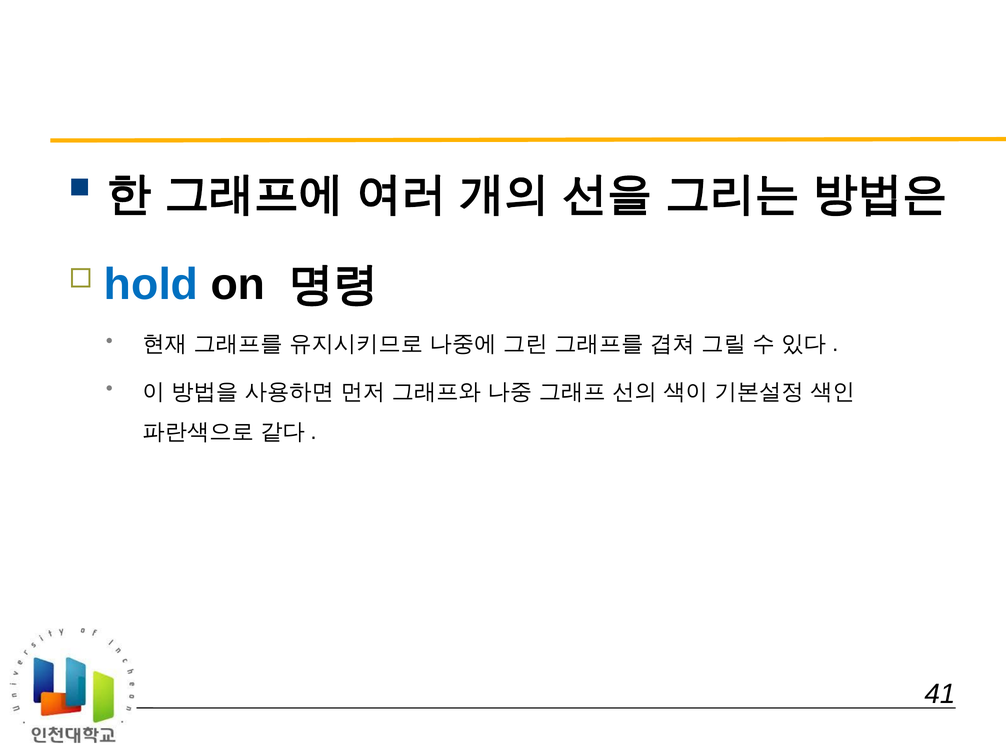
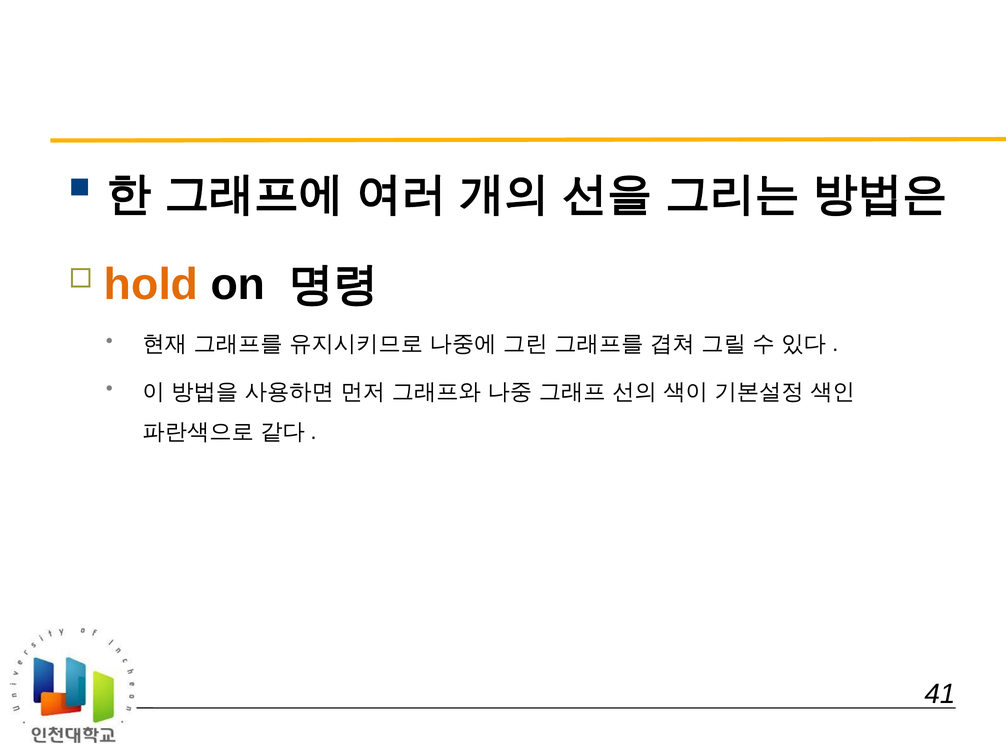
hold colour: blue -> orange (151, 285)
